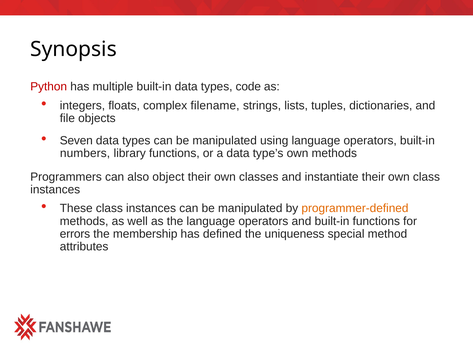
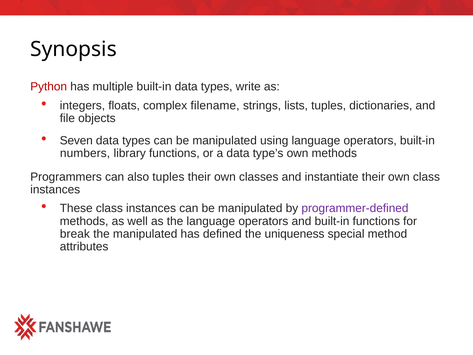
code: code -> write (248, 87)
also object: object -> tuples (168, 177)
programmer-defined colour: orange -> purple (355, 208)
errors: errors -> break (75, 234)
the membership: membership -> manipulated (145, 234)
